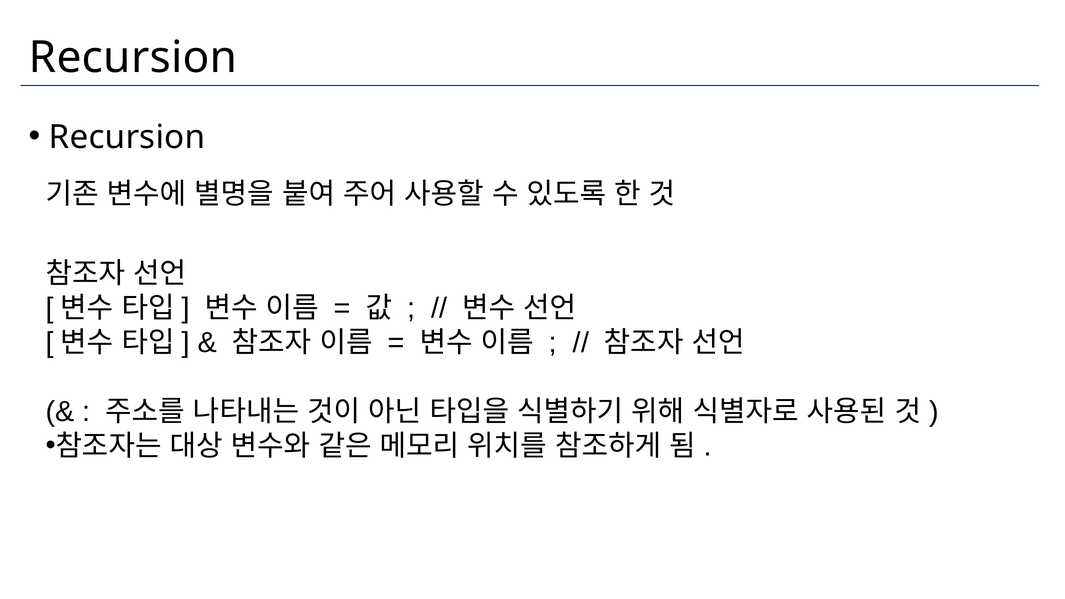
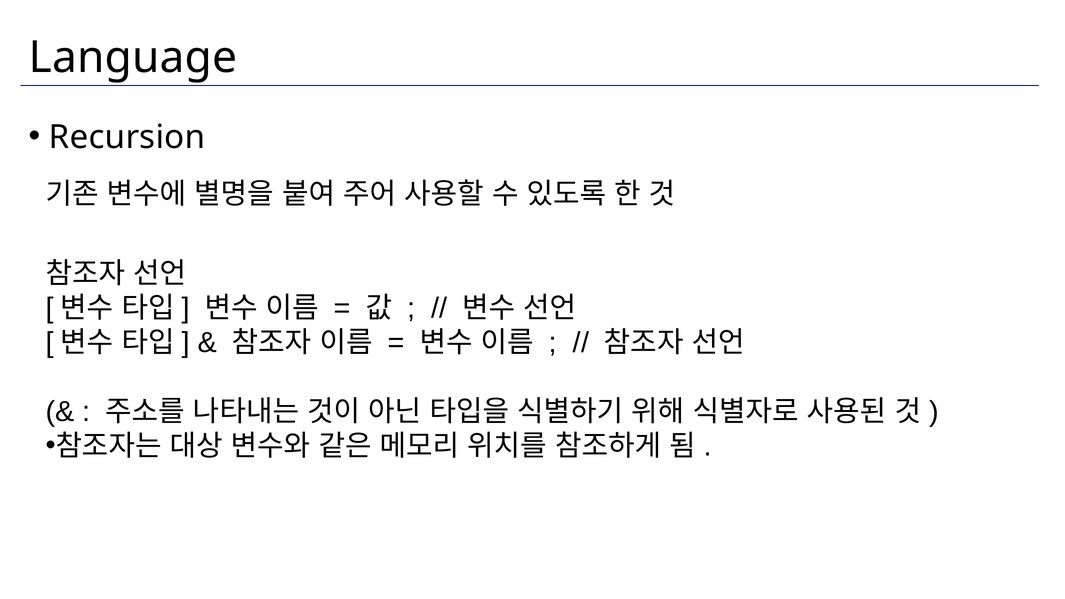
Recursion: Recursion -> Language (133, 58)
